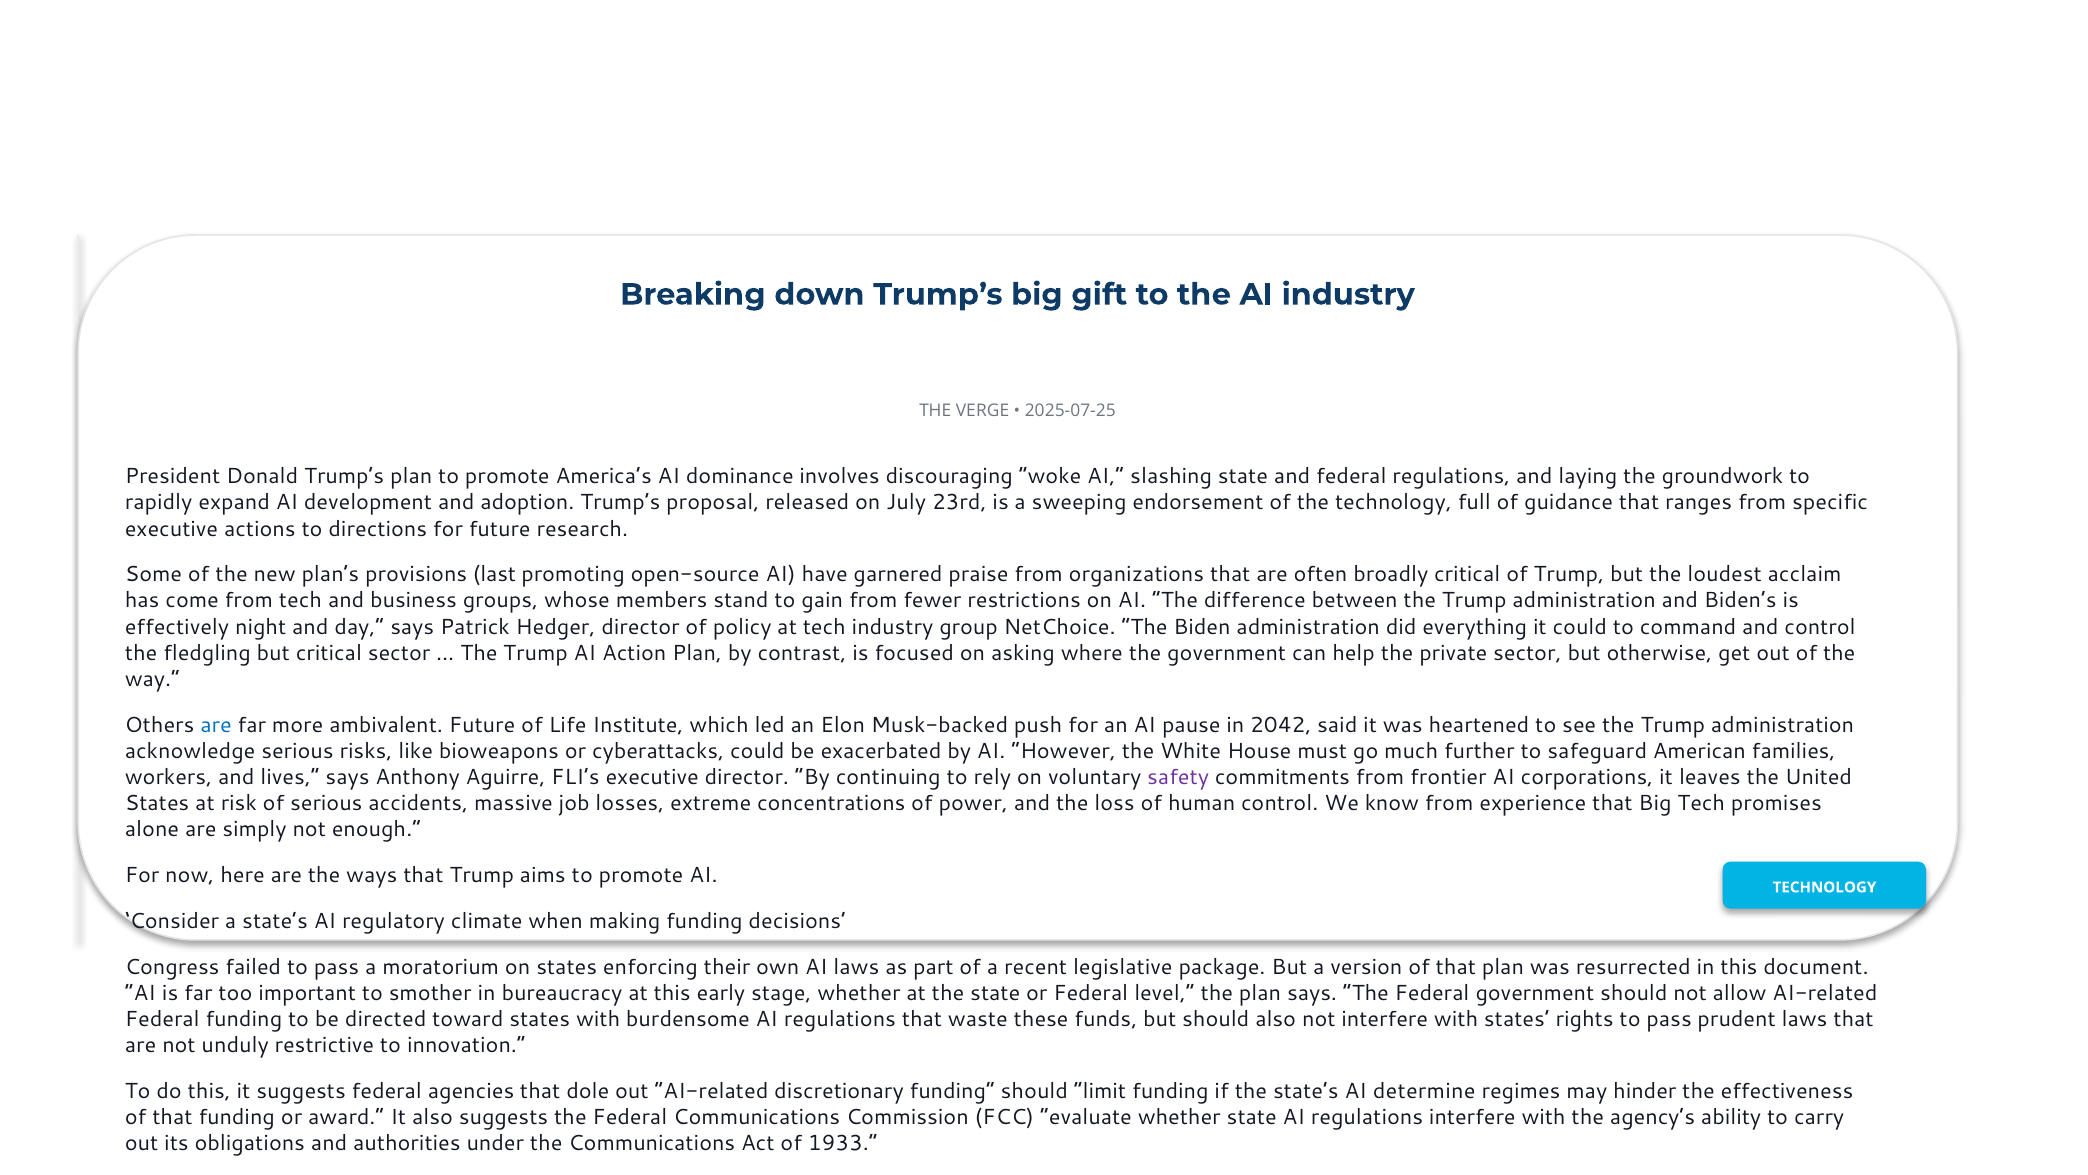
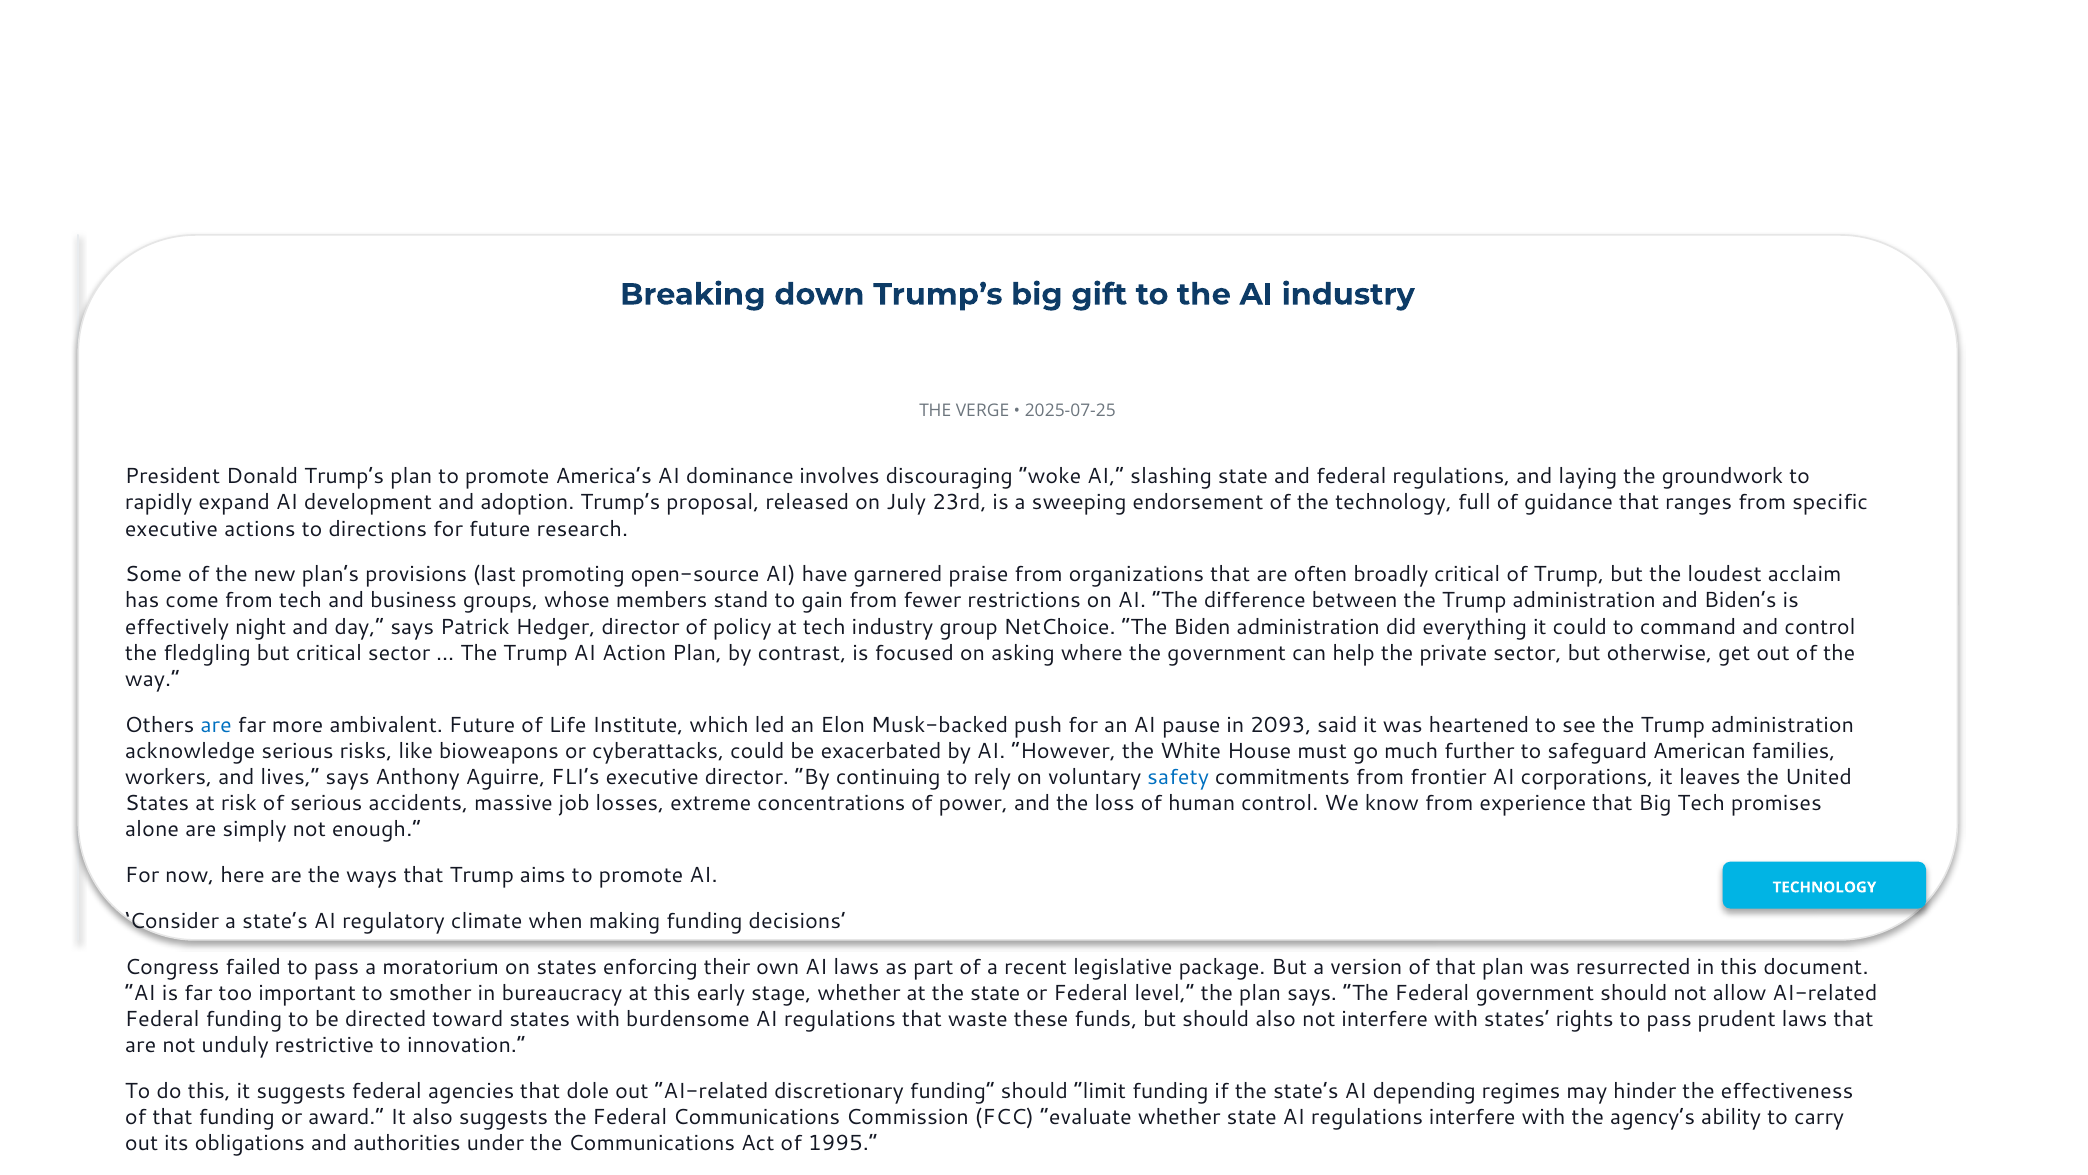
2042: 2042 -> 2093 (1281, 725)
safety colour: purple -> blue (1178, 777)
determine: determine -> depending (1424, 1091)
1933: 1933 -> 1995 (843, 1143)
